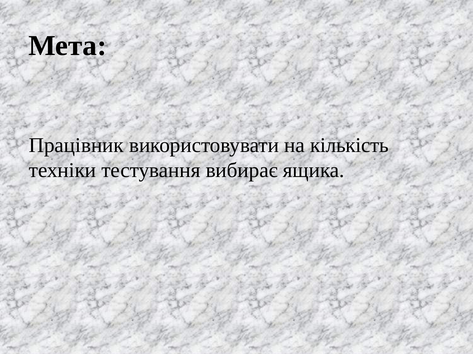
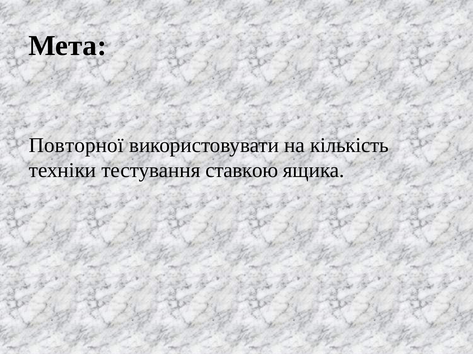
Працівник: Працівник -> Повторної (76, 145)
вибирає: вибирає -> ставкою (242, 171)
